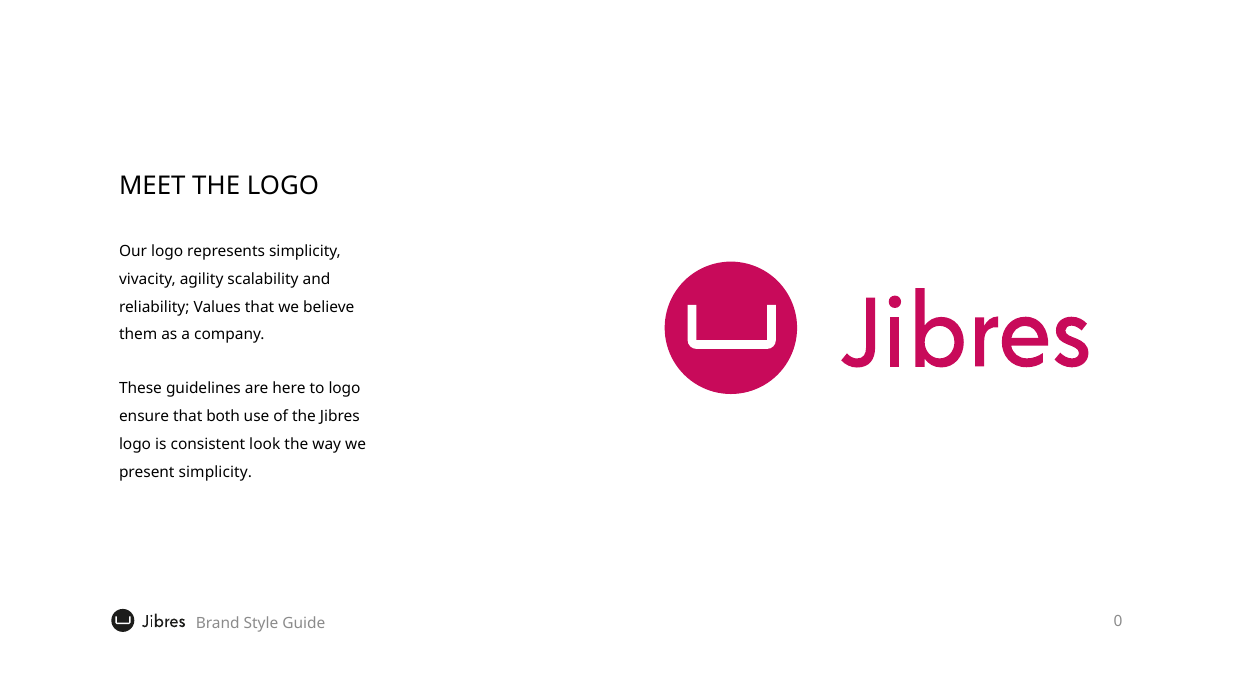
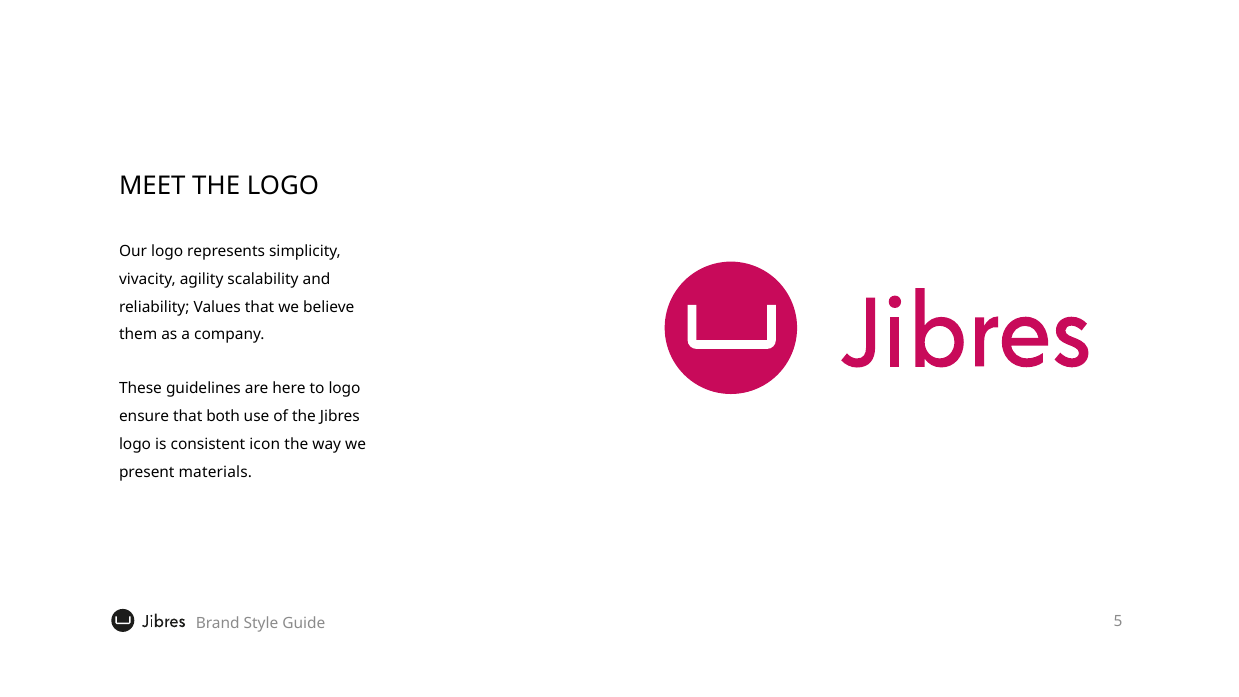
look: look -> icon (265, 444)
present simplicity: simplicity -> materials (215, 472)
0: 0 -> 5 (1118, 622)
